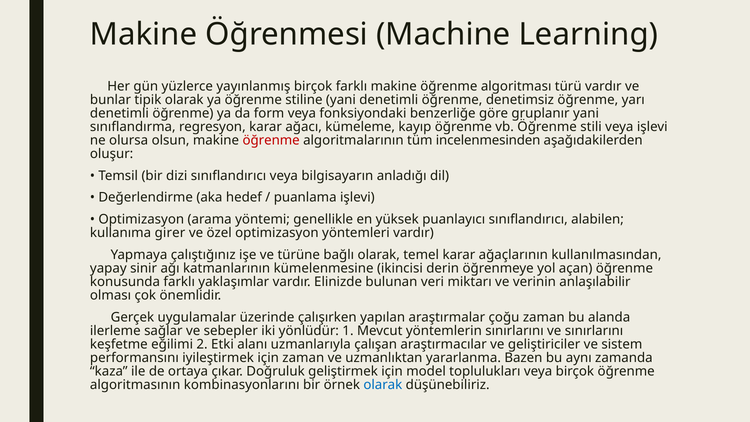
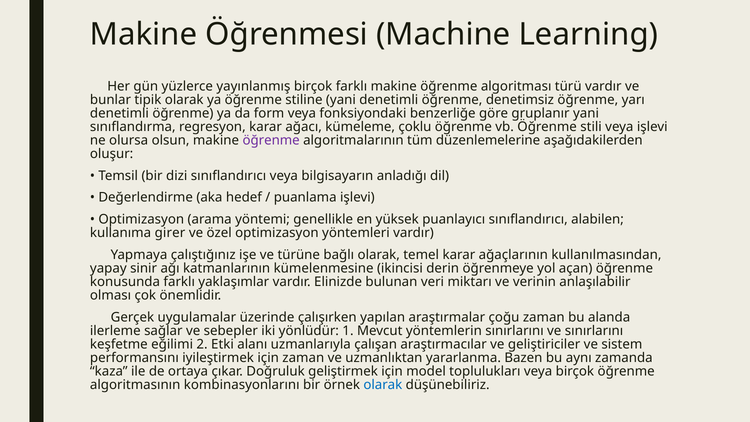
kayıp: kayıp -> çoklu (415, 127)
öğrenme colour: red -> purple (271, 140)
incelenmesinden: incelenmesinden -> düzenlemelerine (488, 140)
